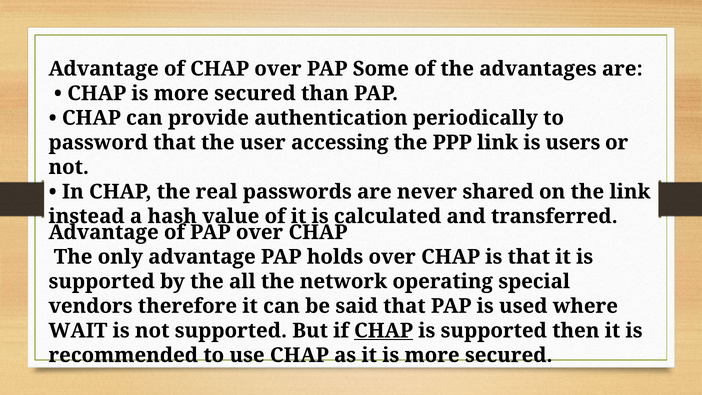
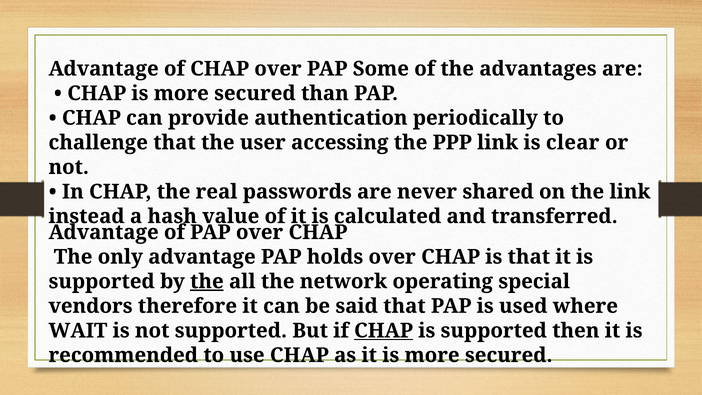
password: password -> challenge (98, 143)
users: users -> clear (573, 143)
the underline: none -> present (207, 281)
